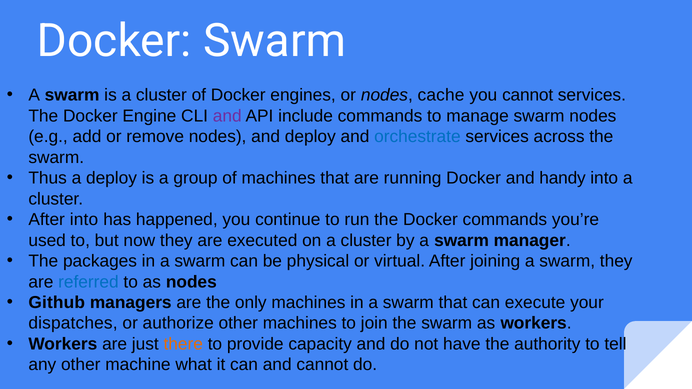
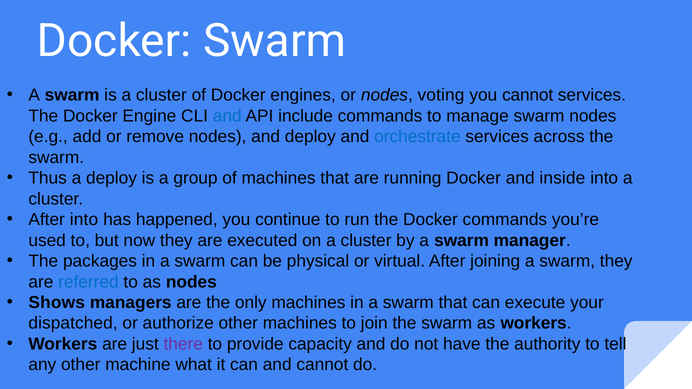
cache: cache -> voting (441, 95)
and colour: purple -> blue (227, 116)
handy: handy -> inside (562, 178)
Github: Github -> Shows (57, 303)
dispatches: dispatches -> dispatched (73, 324)
there colour: orange -> purple (183, 344)
